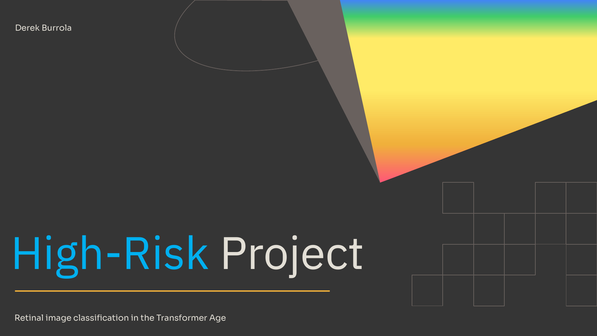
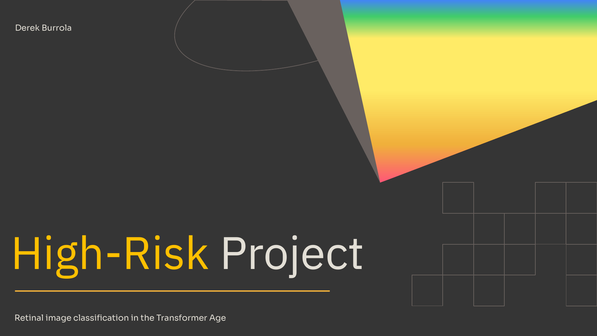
High-Risk colour: light blue -> yellow (110, 254)
